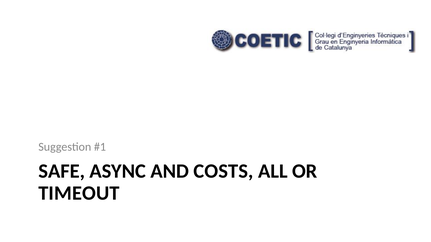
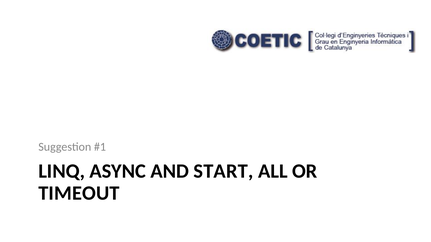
SAFE: SAFE -> LINQ (62, 172)
COSTS: COSTS -> START (223, 172)
